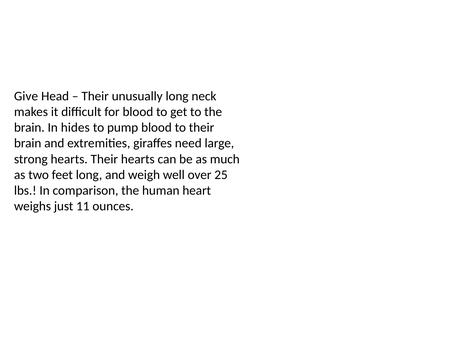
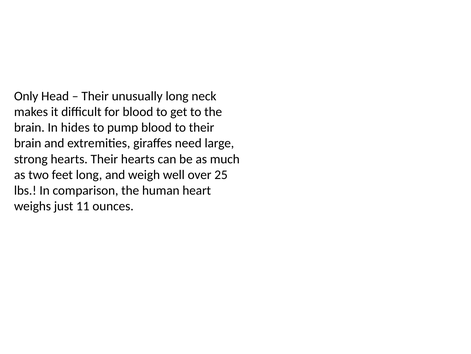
Give: Give -> Only (26, 96)
